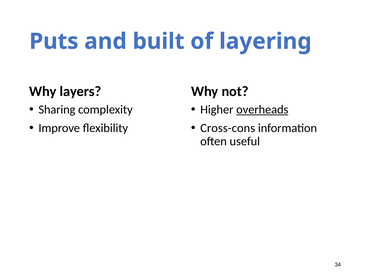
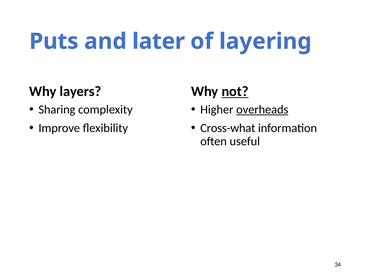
built: built -> later (159, 41)
not underline: none -> present (235, 92)
Cross-cons: Cross-cons -> Cross-what (228, 128)
